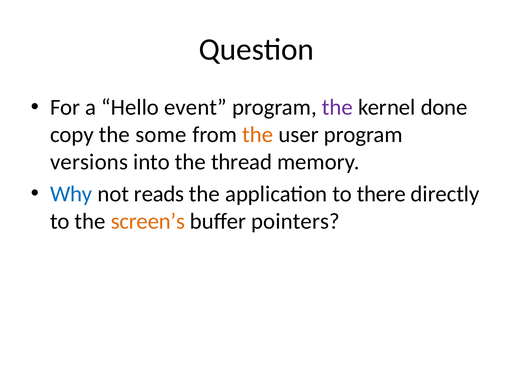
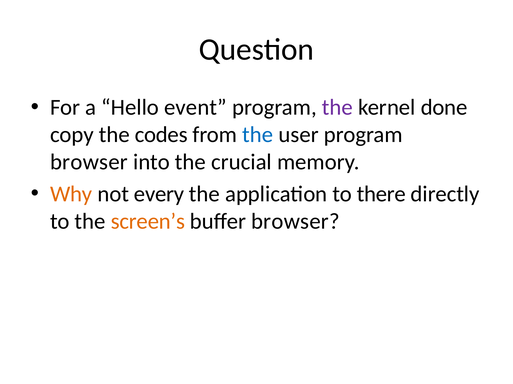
some: some -> codes (161, 135)
the colour: orange -> blue (258, 135)
versions: versions -> browser (89, 162)
thread: thread -> crucial (241, 162)
Why colour: blue -> orange (71, 194)
reads: reads -> every (159, 194)
buffer pointers: pointers -> browser (295, 222)
